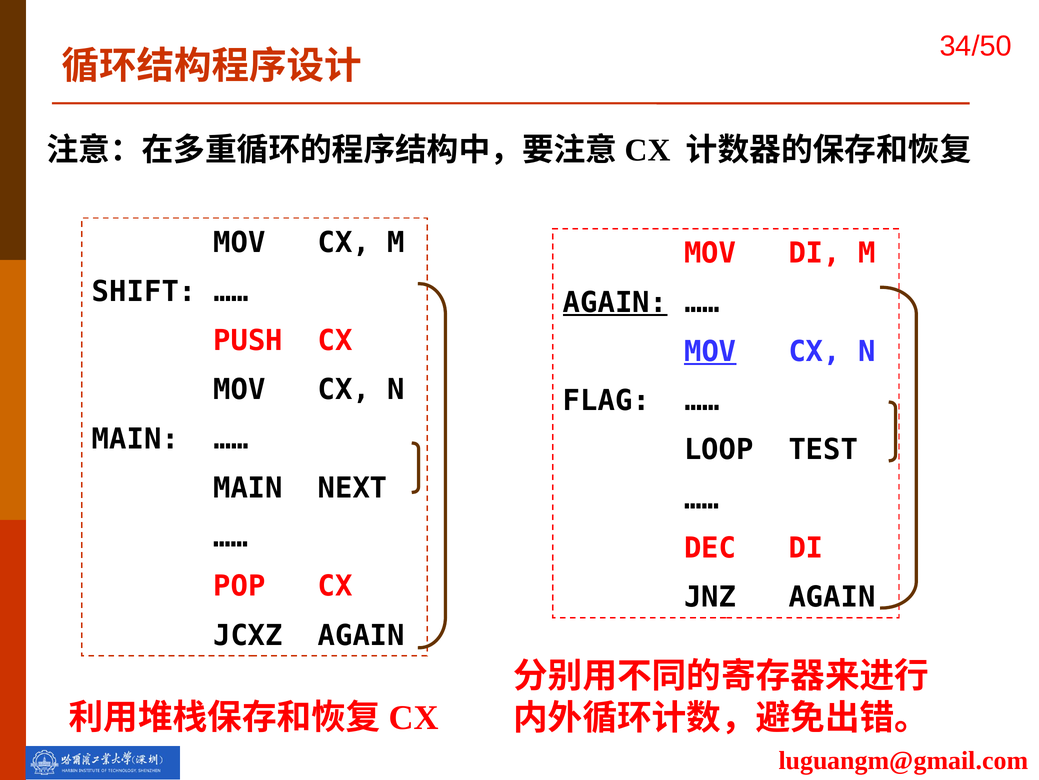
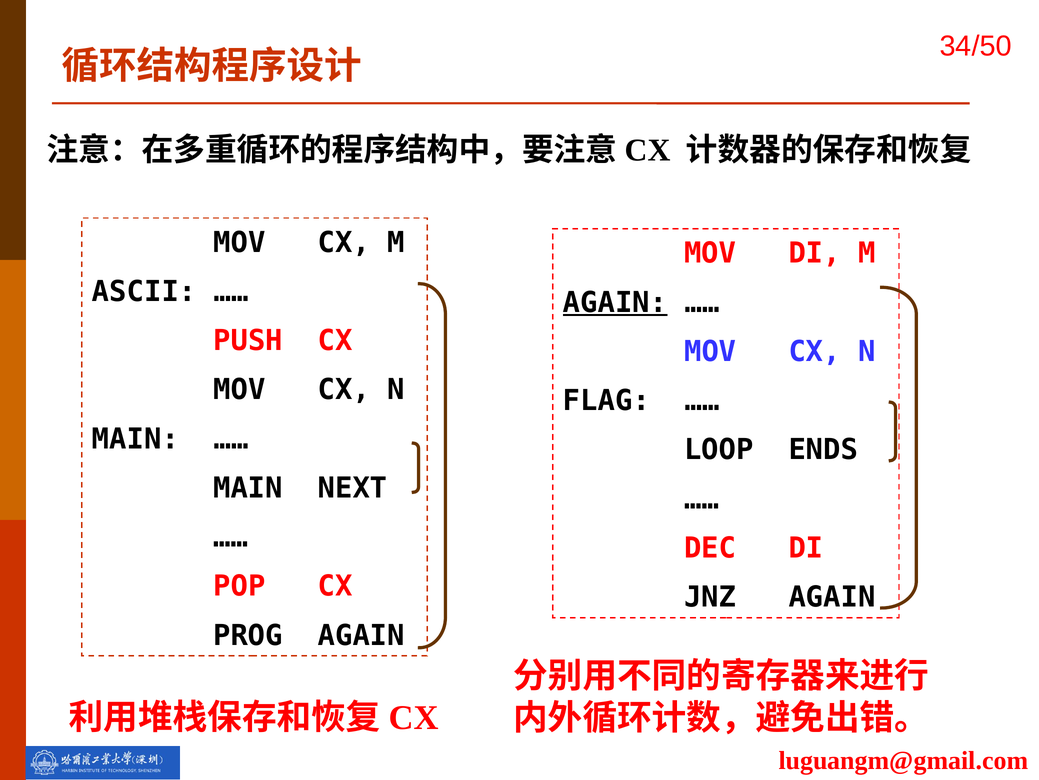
SHIFT: SHIFT -> ASCII (144, 291)
MOV underline: present -> none (710, 351)
TEST: TEST -> ENDS (823, 449)
JCXZ: JCXZ -> PROG (248, 635)
